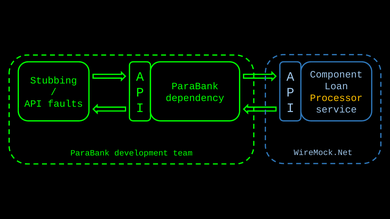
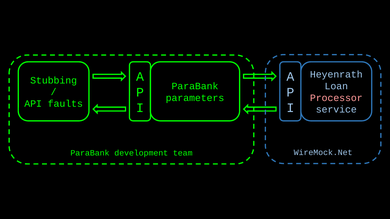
Component: Component -> Heyenrath (336, 75)
dependency: dependency -> parameters (195, 98)
Processor colour: yellow -> pink (336, 98)
